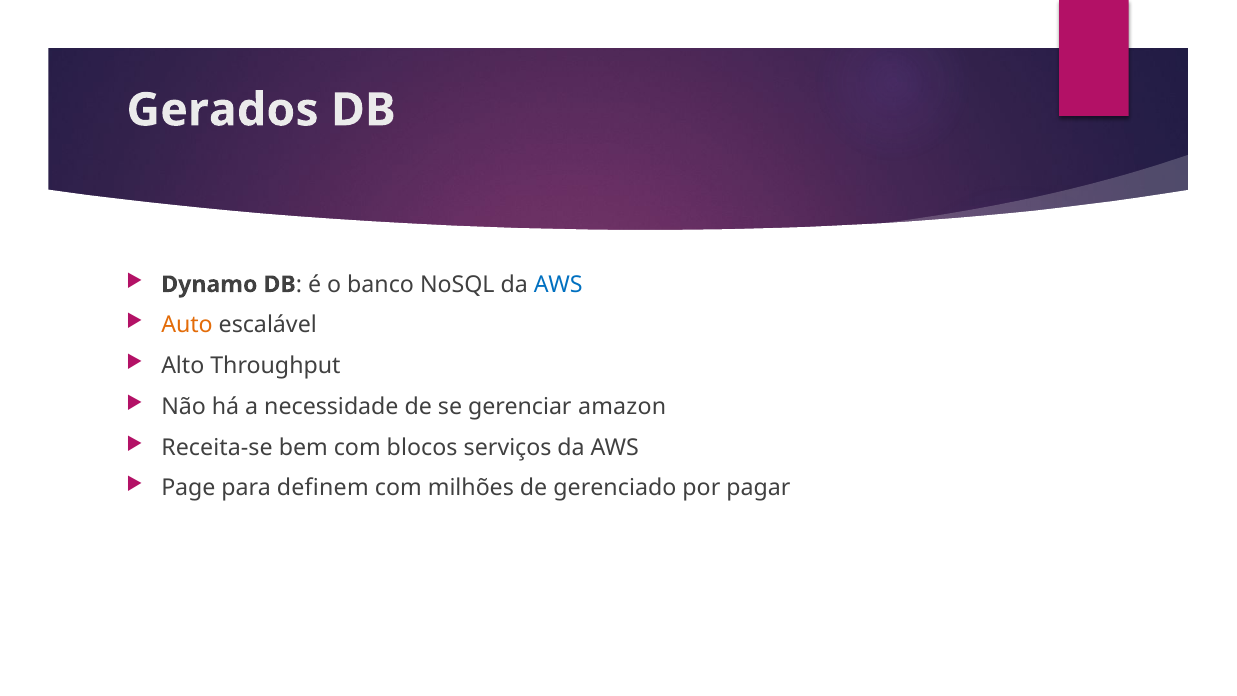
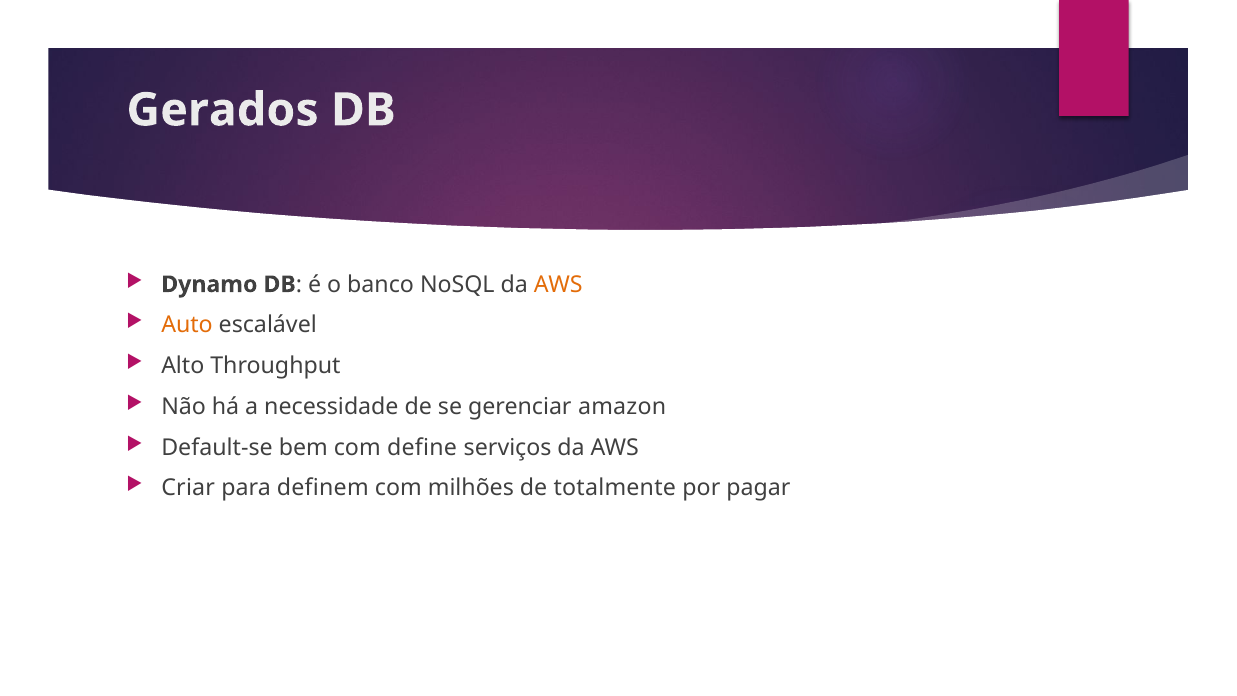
AWS colour: blue -> orange (558, 284)
Receita-se: Receita-se -> Default-se (217, 447)
blocos: blocos -> define (422, 447)
Page: Page -> Criar (188, 488)
gerenciado: gerenciado -> totalmente (615, 488)
